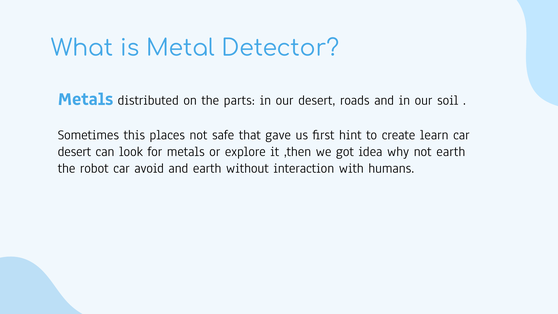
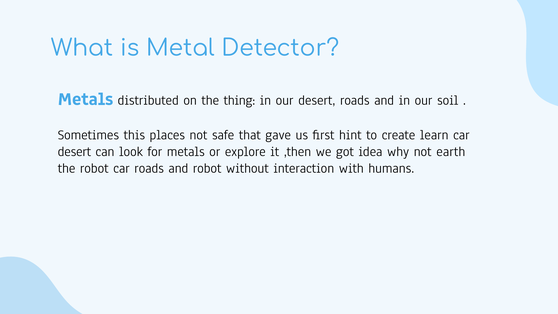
parts: parts -> thing (239, 100)
car avoid: avoid -> roads (149, 168)
and earth: earth -> robot (207, 168)
